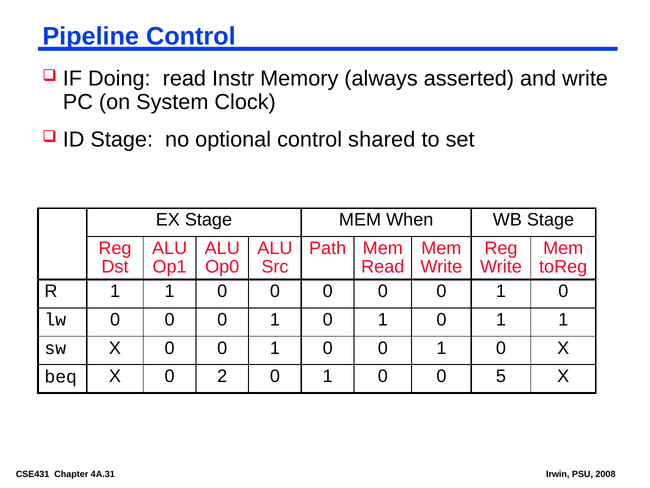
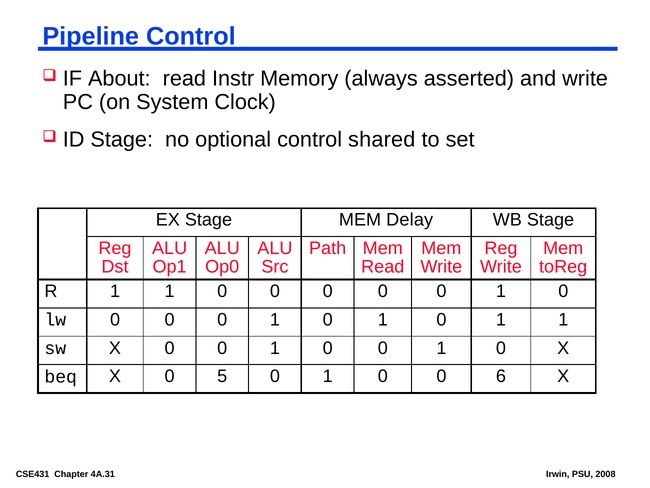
Doing: Doing -> About (119, 78)
When: When -> Delay (410, 220)
2: 2 -> 5 (222, 376)
5: 5 -> 6 (501, 376)
